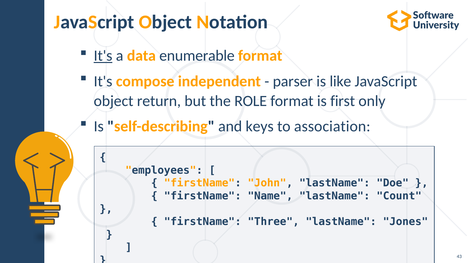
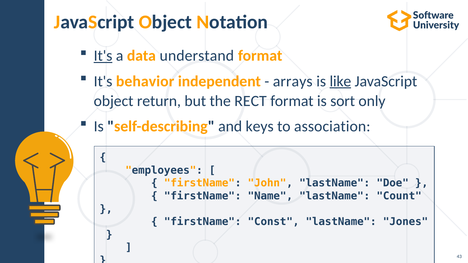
enumerable: enumerable -> understand (197, 56)
compose: compose -> behavior (145, 81)
parser: parser -> arrays (293, 81)
like underline: none -> present (340, 81)
ROLE: ROLE -> RECT (251, 101)
first: first -> sort (343, 101)
Three: Three -> Const (273, 222)
